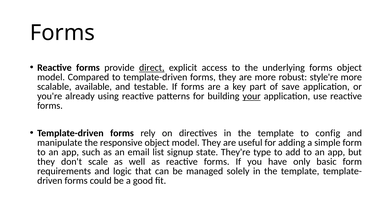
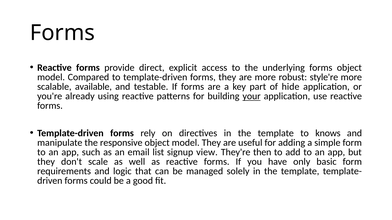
direct underline: present -> none (152, 68)
save: save -> hide (291, 87)
config: config -> knows (328, 133)
state: state -> view (207, 152)
type: type -> then (262, 152)
